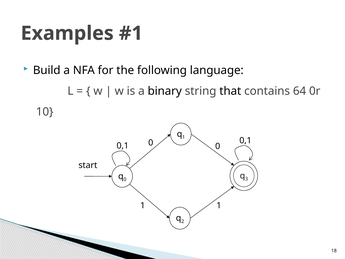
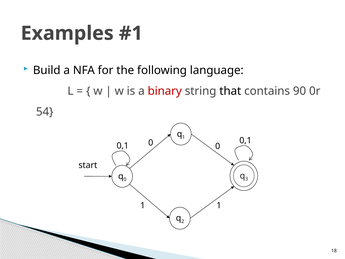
binary colour: black -> red (165, 91)
64: 64 -> 90 (300, 91)
10: 10 -> 54 (45, 112)
